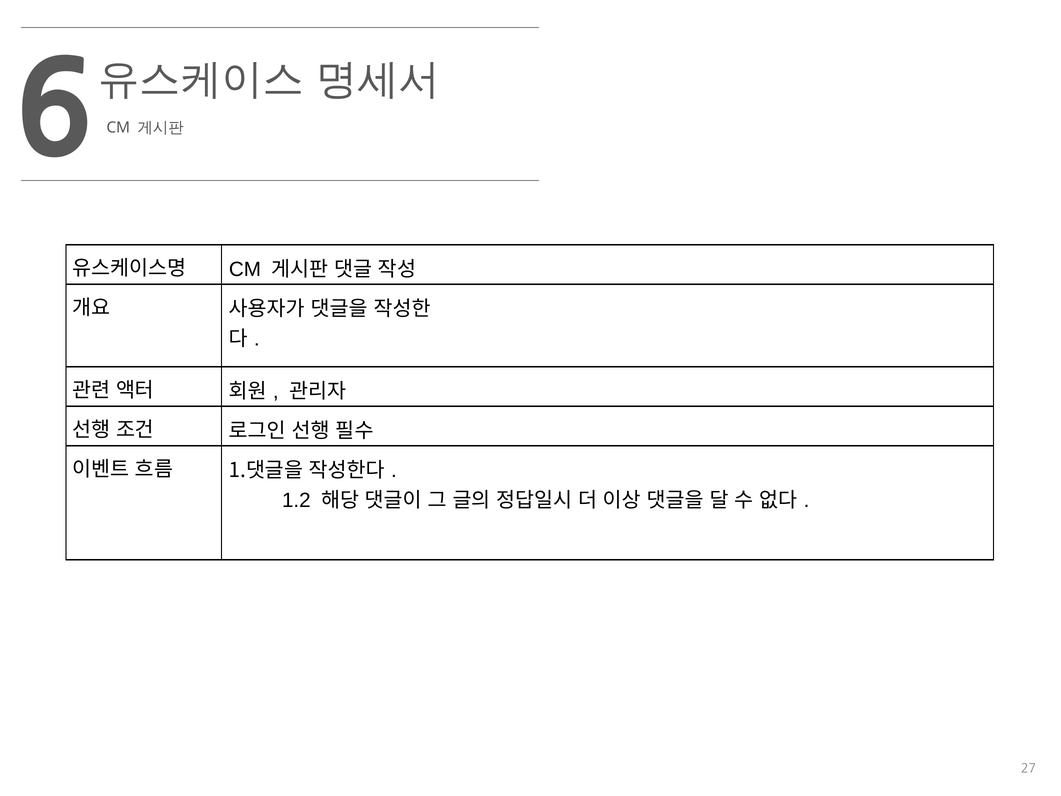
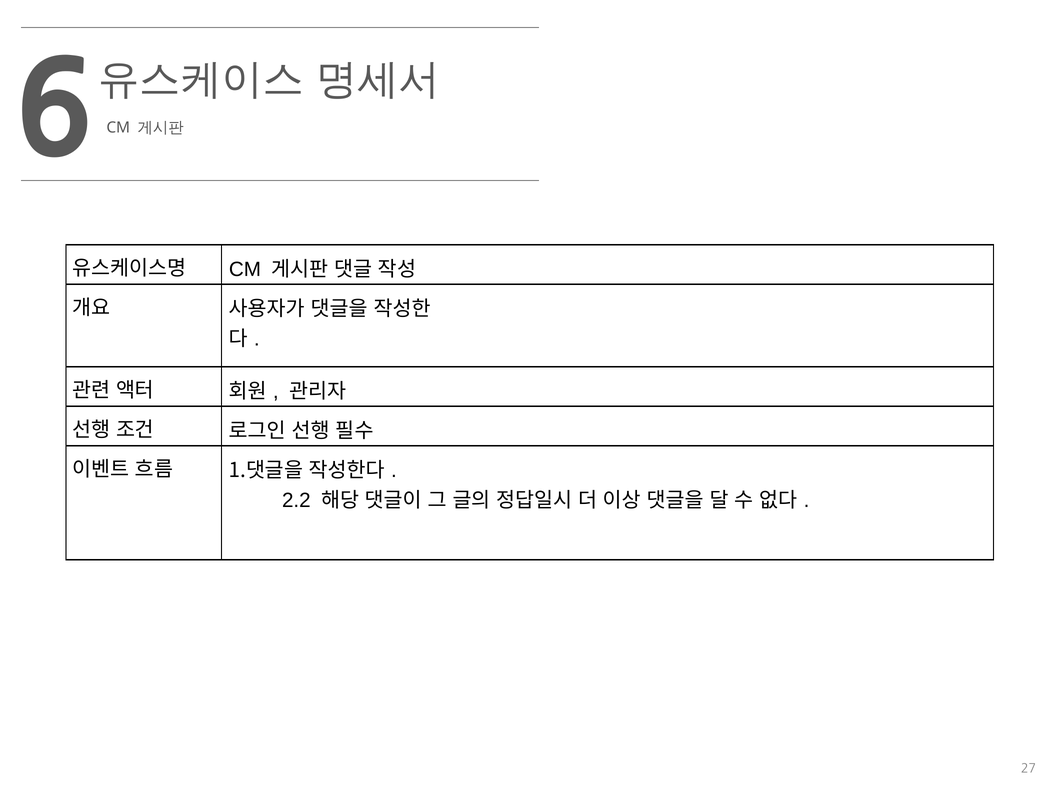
1.2: 1.2 -> 2.2 (296, 500)
